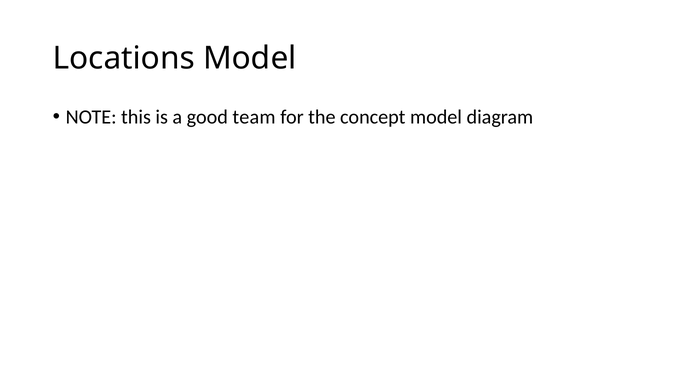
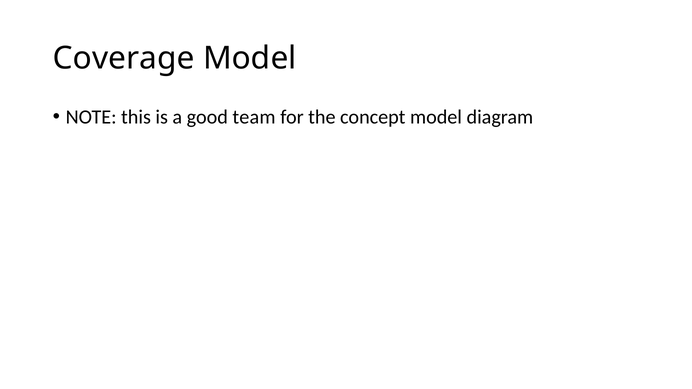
Locations: Locations -> Coverage (124, 58)
